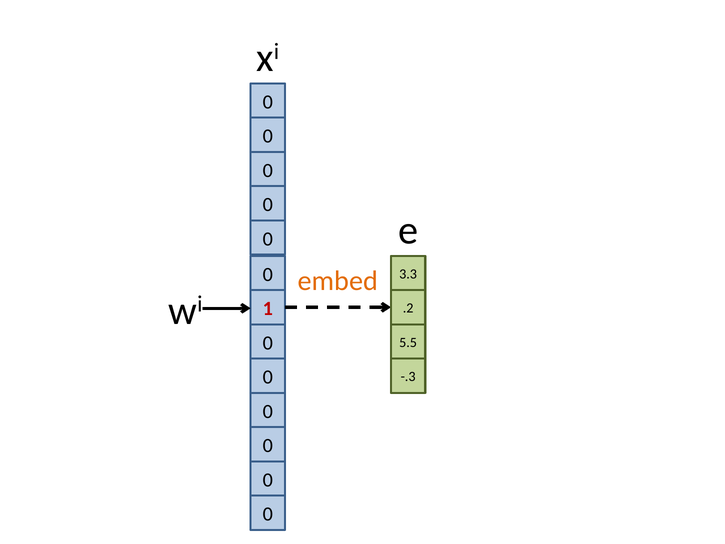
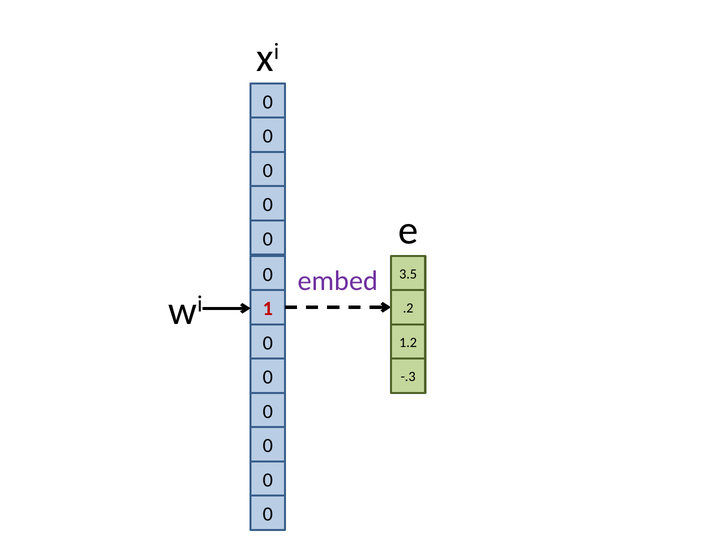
3.3: 3.3 -> 3.5 (408, 274)
embed colour: orange -> purple (338, 281)
5.5: 5.5 -> 1.2 (408, 342)
